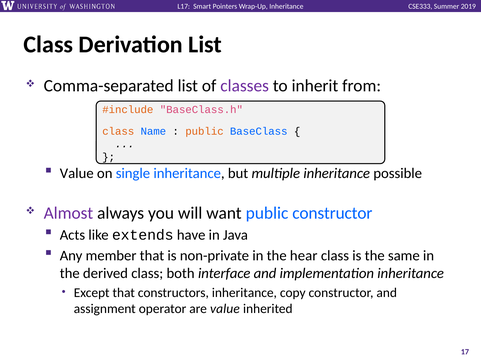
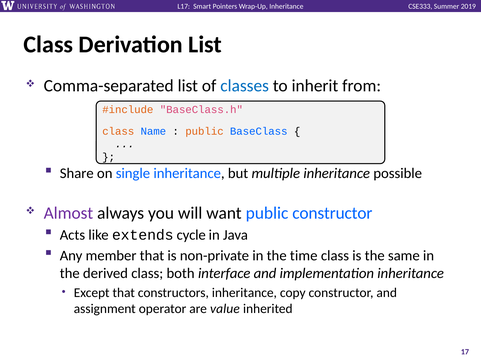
classes colour: purple -> blue (245, 86)
Value: Value -> Share (77, 173)
have: have -> cycle (191, 235)
hear: hear -> time (304, 255)
